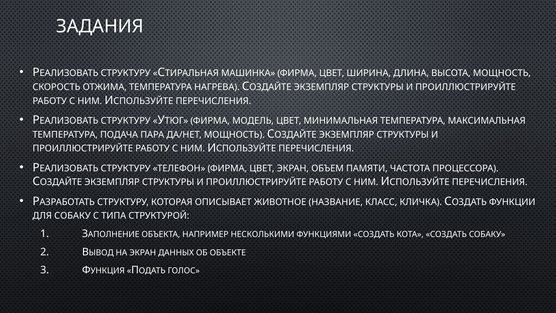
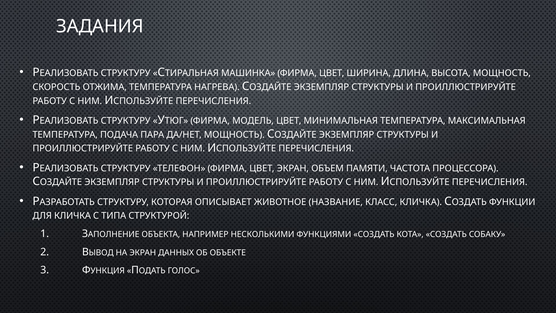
ДЛЯ СОБАКУ: СОБАКУ -> КЛИЧКА (72, 216)
